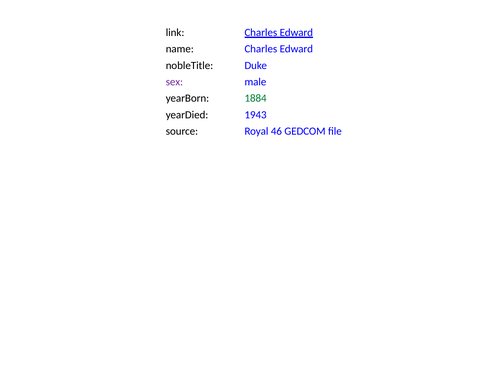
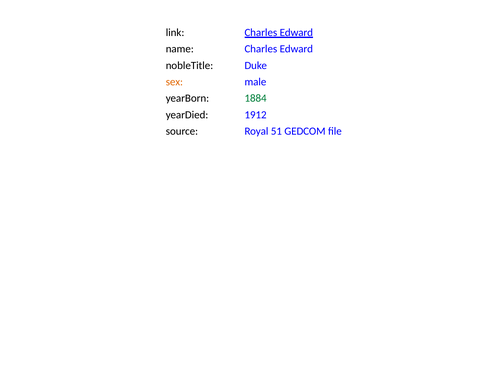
sex colour: purple -> orange (174, 82)
1943: 1943 -> 1912 (256, 115)
46: 46 -> 51 (276, 131)
